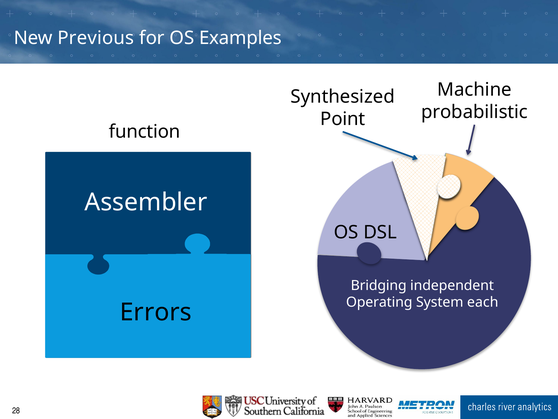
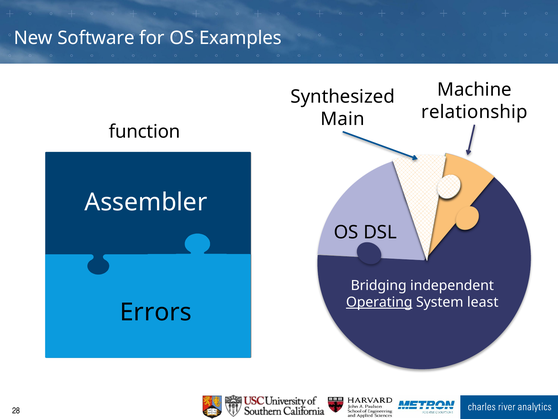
Previous: Previous -> Software (96, 38)
probabilistic: probabilistic -> relationship (474, 112)
Point: Point -> Main (343, 119)
Operating underline: none -> present (379, 302)
each: each -> least (483, 302)
